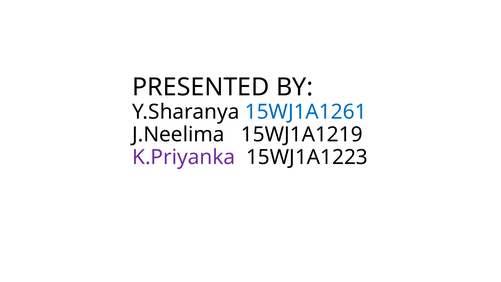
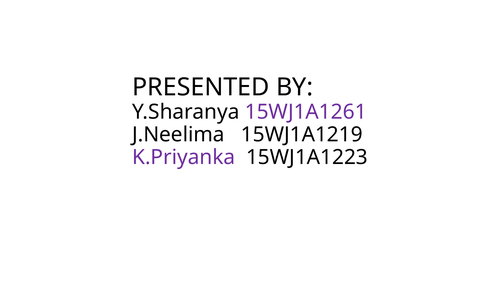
15WJ1A1261 colour: blue -> purple (306, 112)
